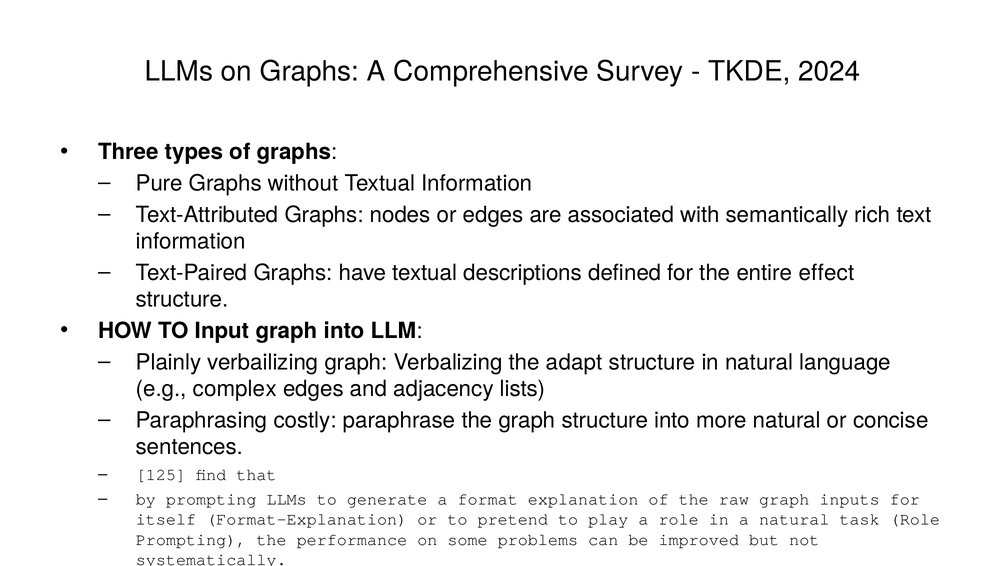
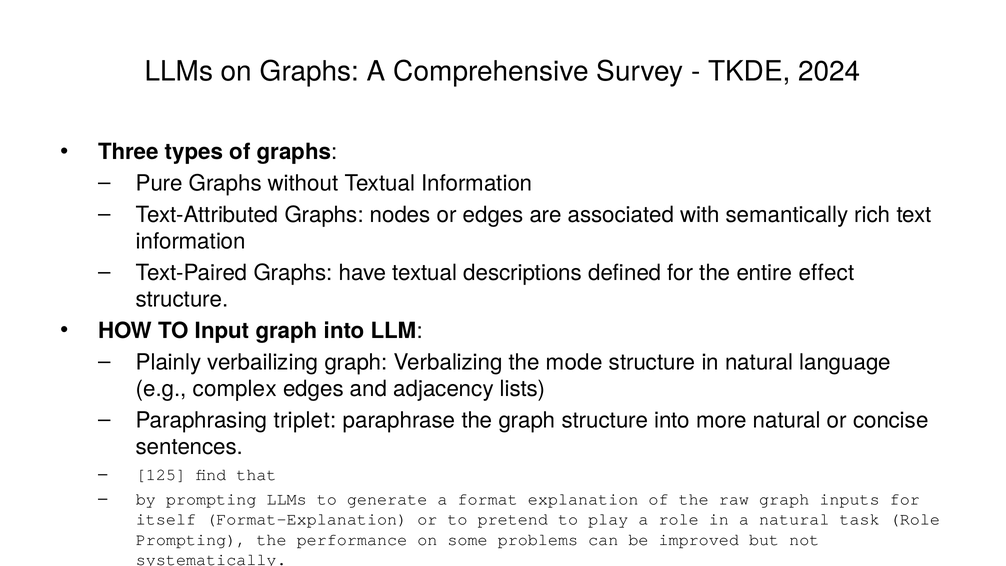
the adapt: adapt -> mode (574, 362)
costly: costly -> triplet (305, 420)
